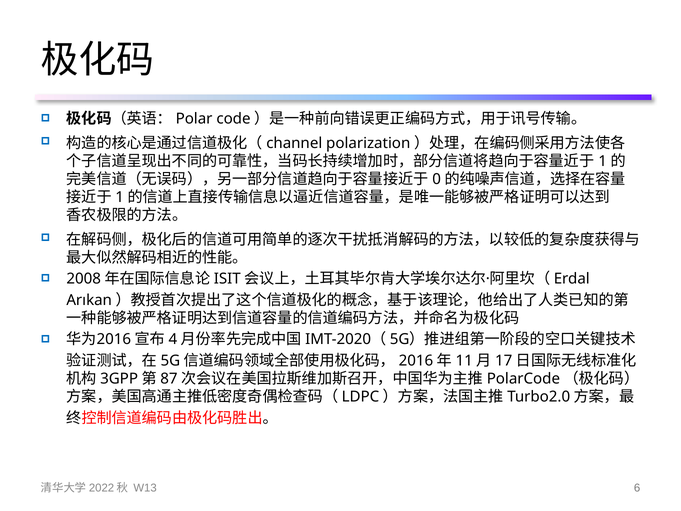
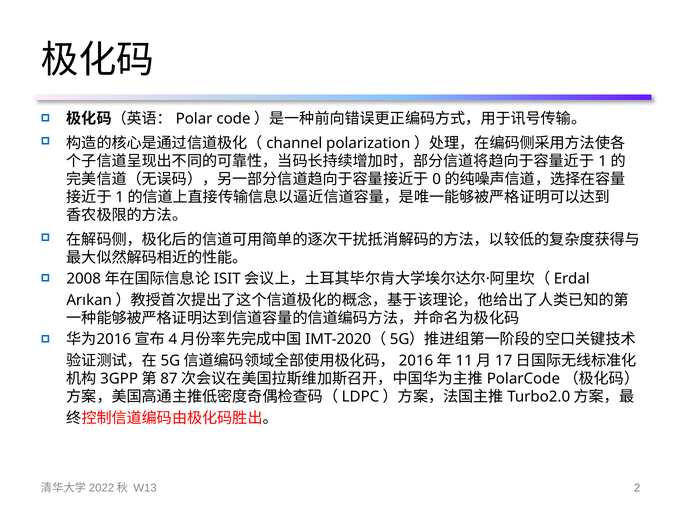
6: 6 -> 2 (637, 488)
